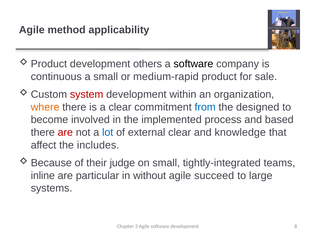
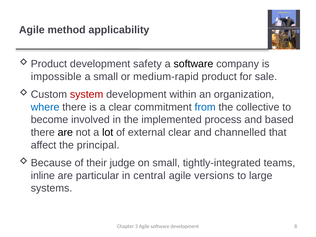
others: others -> safety (147, 64)
continuous: continuous -> impossible (56, 77)
where colour: orange -> blue (45, 107)
designed: designed -> collective (258, 107)
are colour: red -> black (65, 132)
lot colour: blue -> black (108, 132)
knowledge: knowledge -> channelled (240, 132)
includes: includes -> principal (98, 145)
without: without -> central (149, 176)
succeed: succeed -> versions (214, 176)
